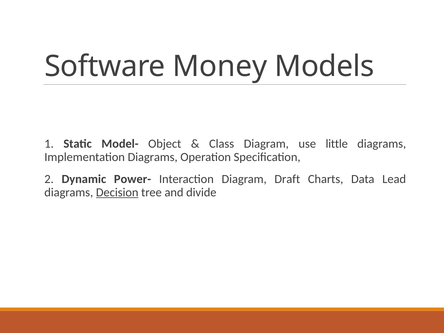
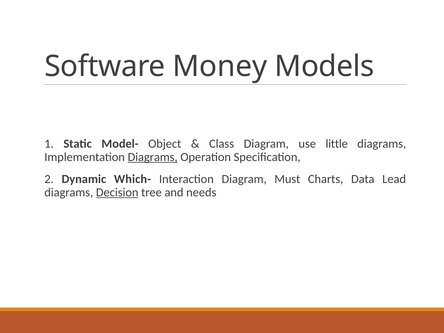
Diagrams underline: none -> present (153, 157)
Power-: Power- -> Which- (132, 179)
Draft: Draft -> Must (287, 179)
divide: divide -> needs (201, 192)
